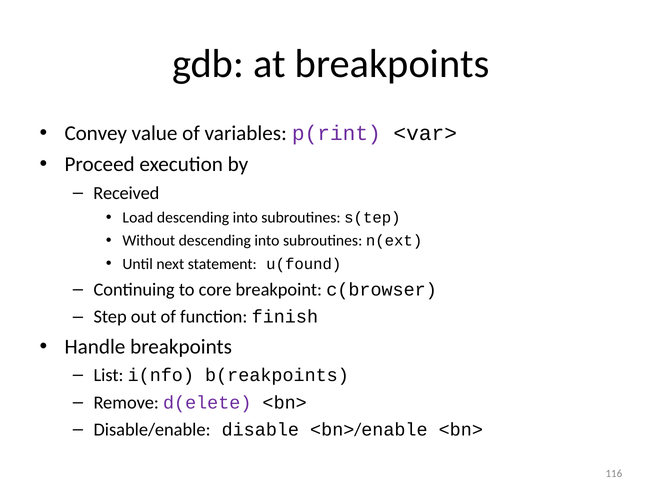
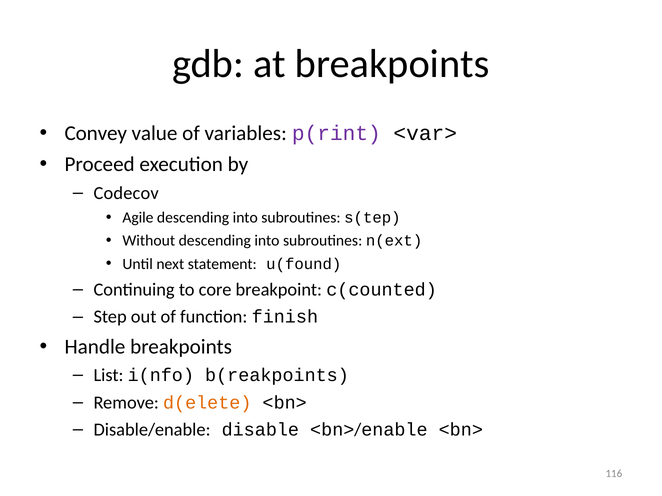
Received: Received -> Codecov (126, 193)
Load: Load -> Agile (138, 218)
c(browser: c(browser -> c(counted (382, 290)
d(elete colour: purple -> orange (207, 403)
